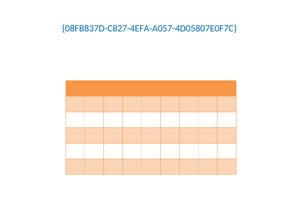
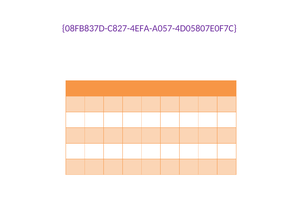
08FB837D-C827-4EFA-A057-4D05807E0F7C colour: blue -> purple (149, 28)
